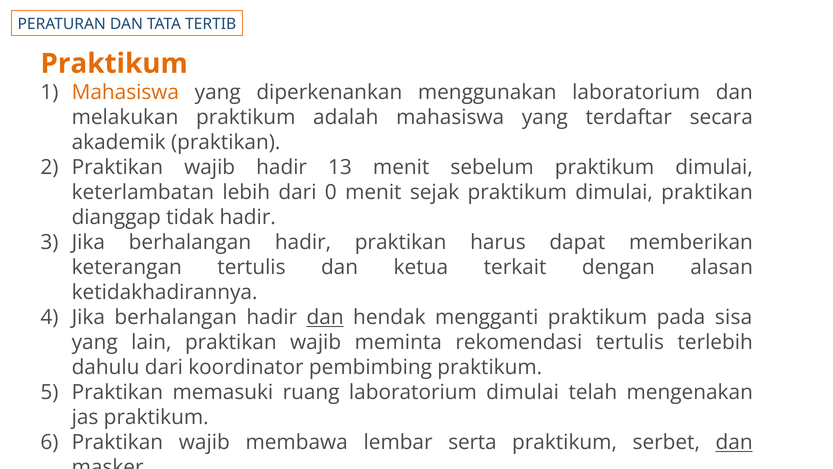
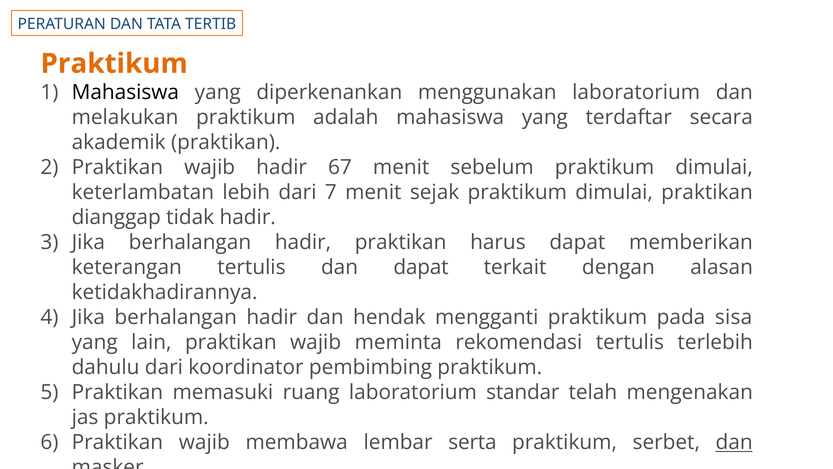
Mahasiswa colour: orange -> black (125, 92)
13: 13 -> 67 (340, 167)
dari 0: 0 -> 7 (331, 192)
dan ketua: ketua -> dapat (421, 267)
dan underline: present -> none (325, 317)
laboratorium dimulai: dimulai -> standar (523, 392)
